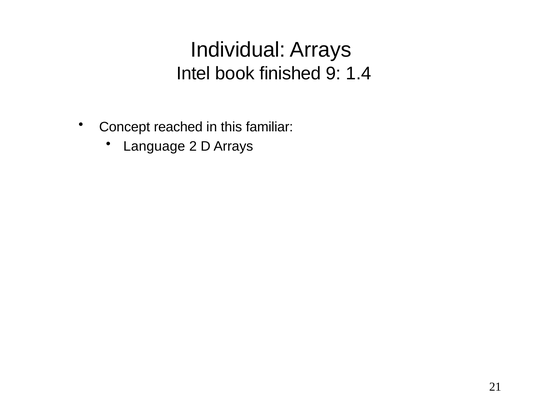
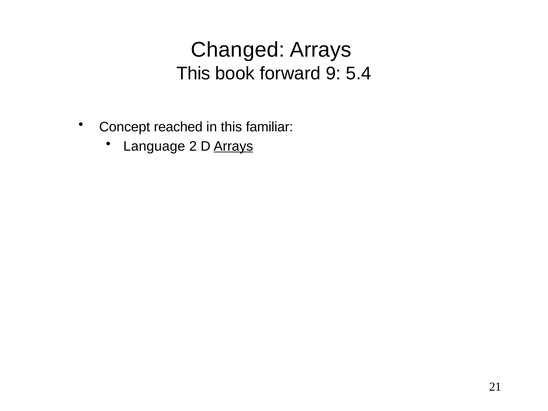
Individual: Individual -> Changed (238, 50)
Intel: Intel -> This (193, 73)
finished: finished -> forward (290, 73)
1.4: 1.4 -> 5.4 (359, 73)
Arrays underline: none -> present (233, 146)
